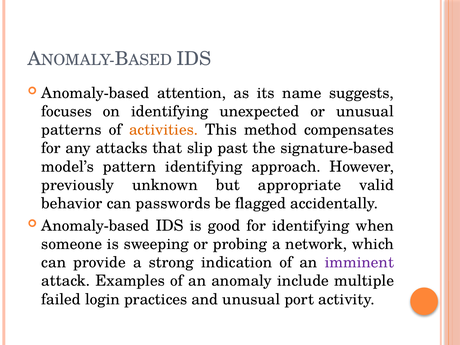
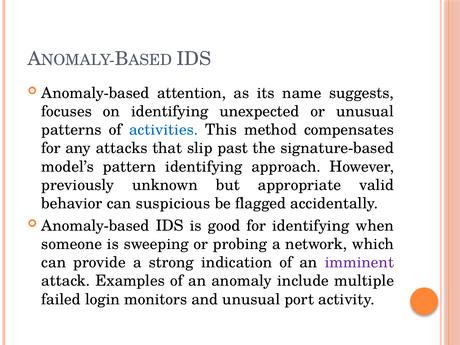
activities colour: orange -> blue (164, 130)
passwords: passwords -> suspicious (173, 203)
practices: practices -> monitors (156, 299)
